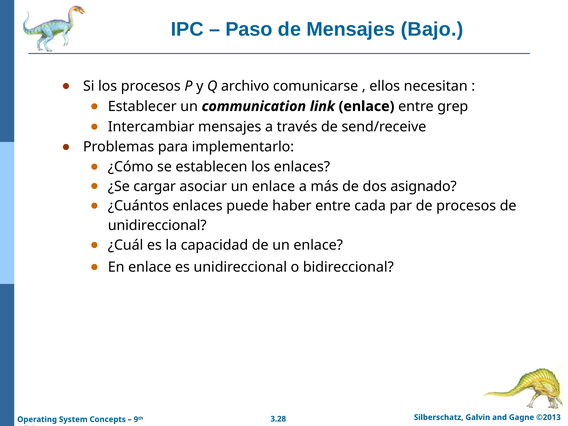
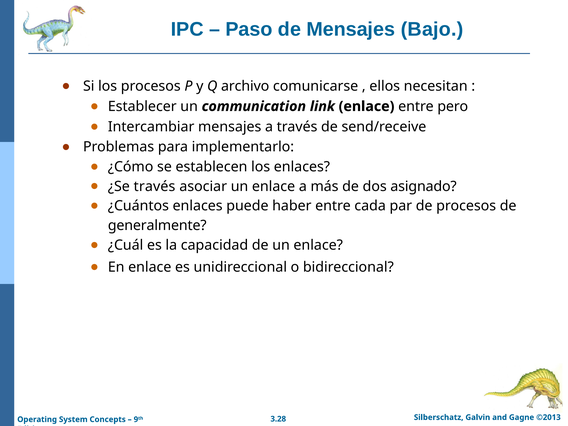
grep: grep -> pero (453, 106)
¿Se cargar: cargar -> través (154, 186)
unidireccional: unidireccional -> generalmente (157, 226)
